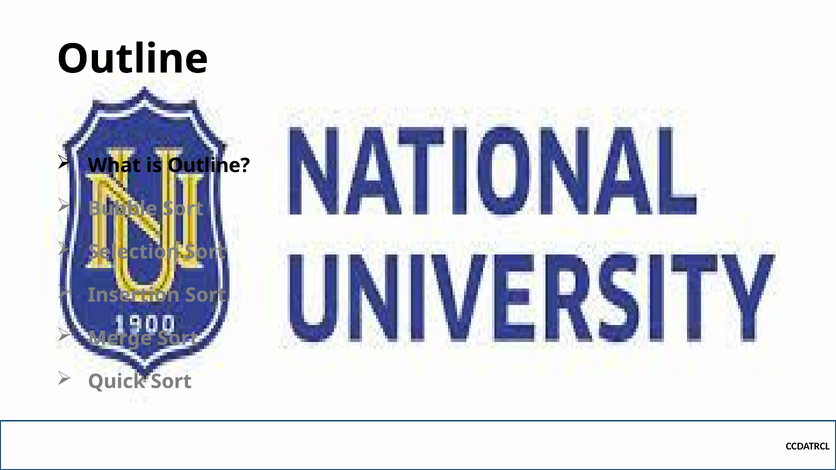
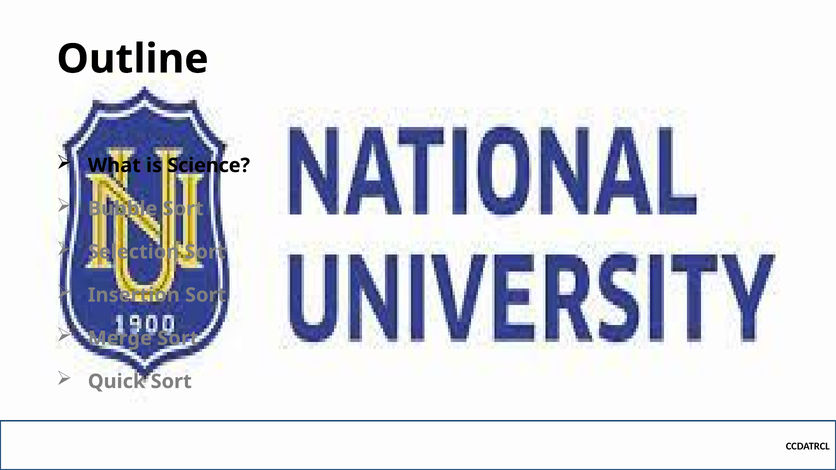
is Outline: Outline -> Science (209, 166)
